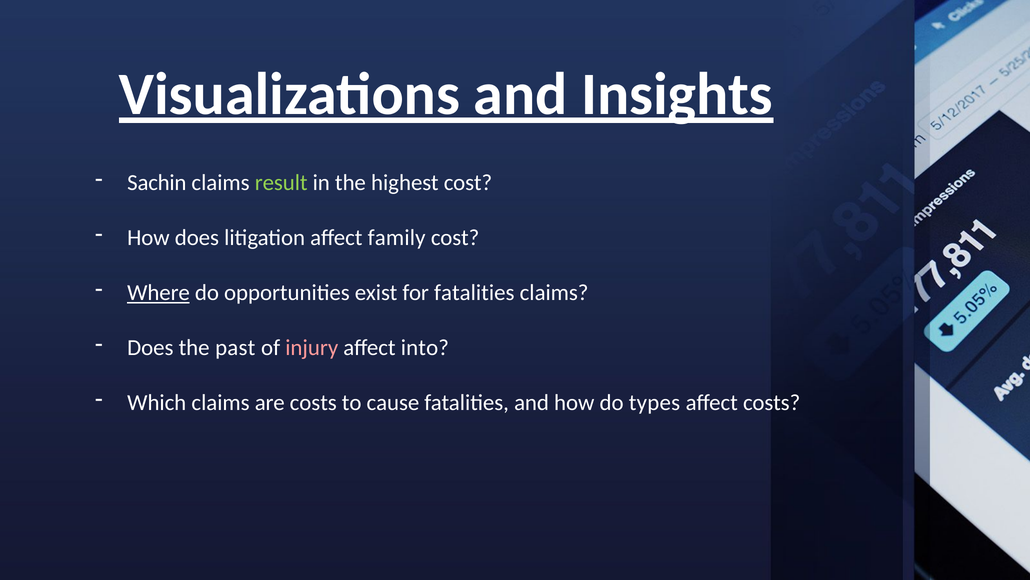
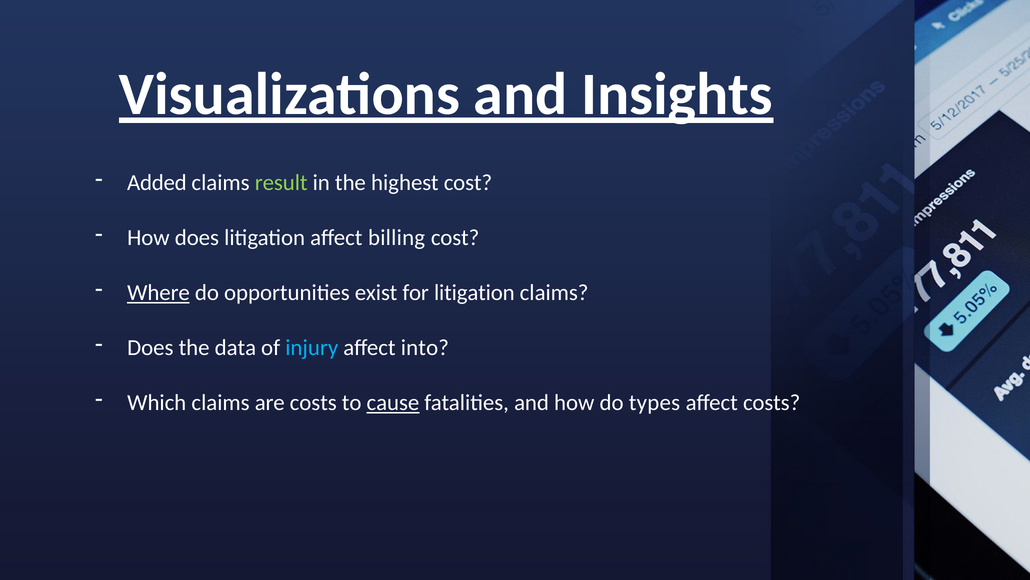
Sachin: Sachin -> Added (157, 183)
family: family -> billing (397, 238)
for fatalities: fatalities -> litigation (474, 292)
past: past -> data (235, 347)
injury colour: pink -> light blue (312, 347)
cause underline: none -> present (393, 402)
